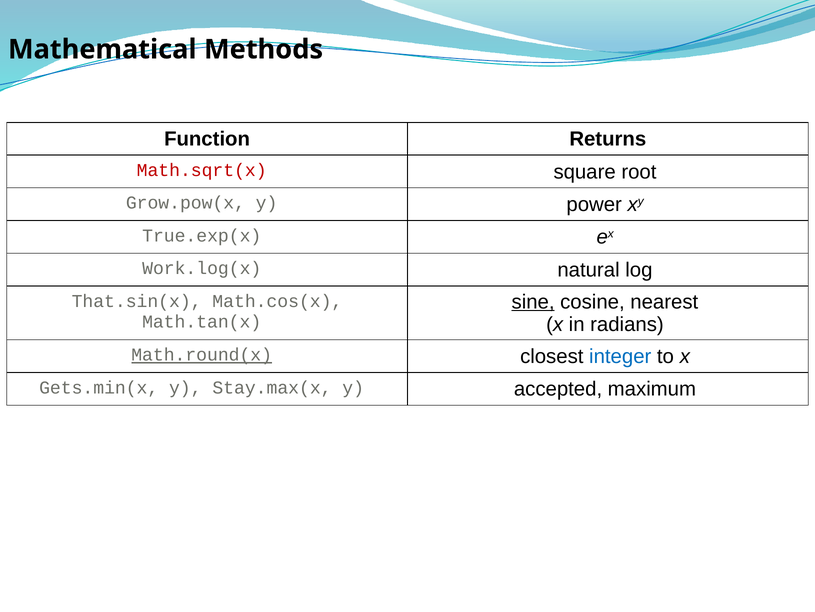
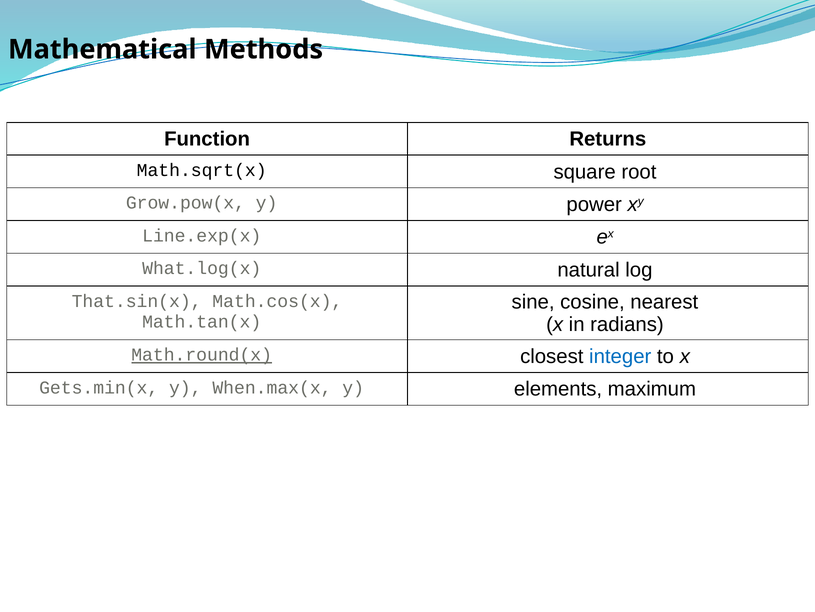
Math.sqrt(x colour: red -> black (202, 170)
True.exp(x: True.exp(x -> Line.exp(x (202, 235)
Work.log(x: Work.log(x -> What.log(x (202, 268)
sine underline: present -> none (533, 301)
Stay.max(x: Stay.max(x -> When.max(x (272, 387)
accepted: accepted -> elements (558, 389)
